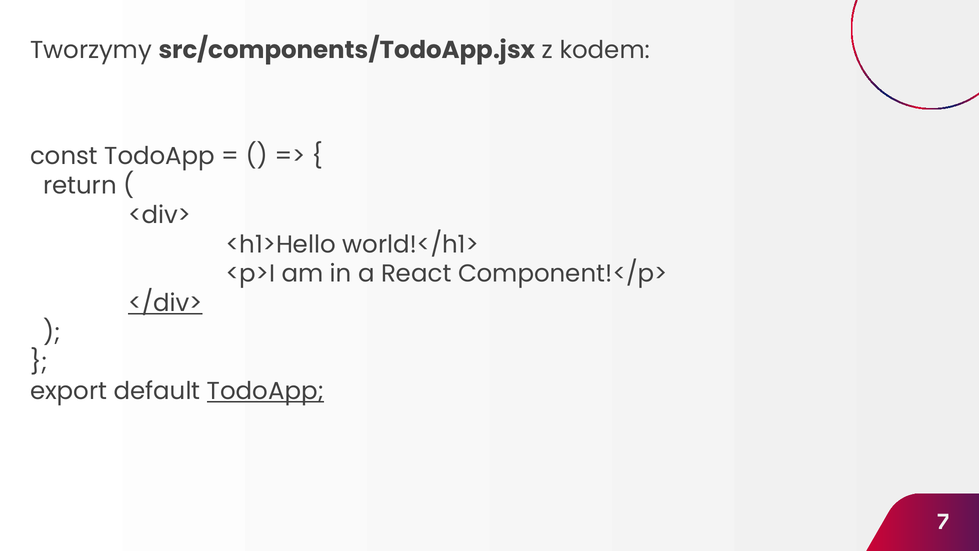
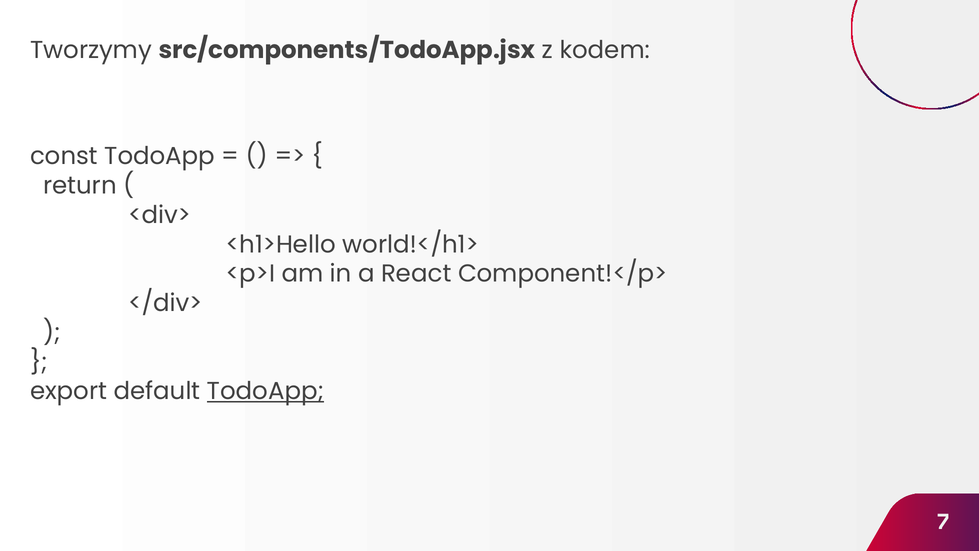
</div> underline: present -> none (165, 303)
